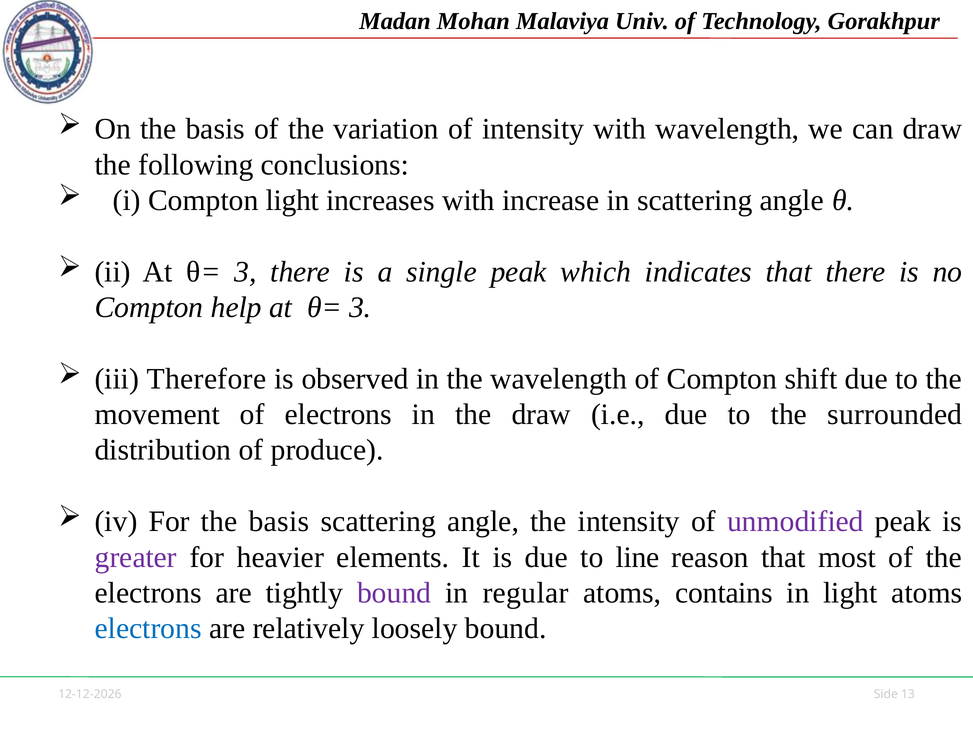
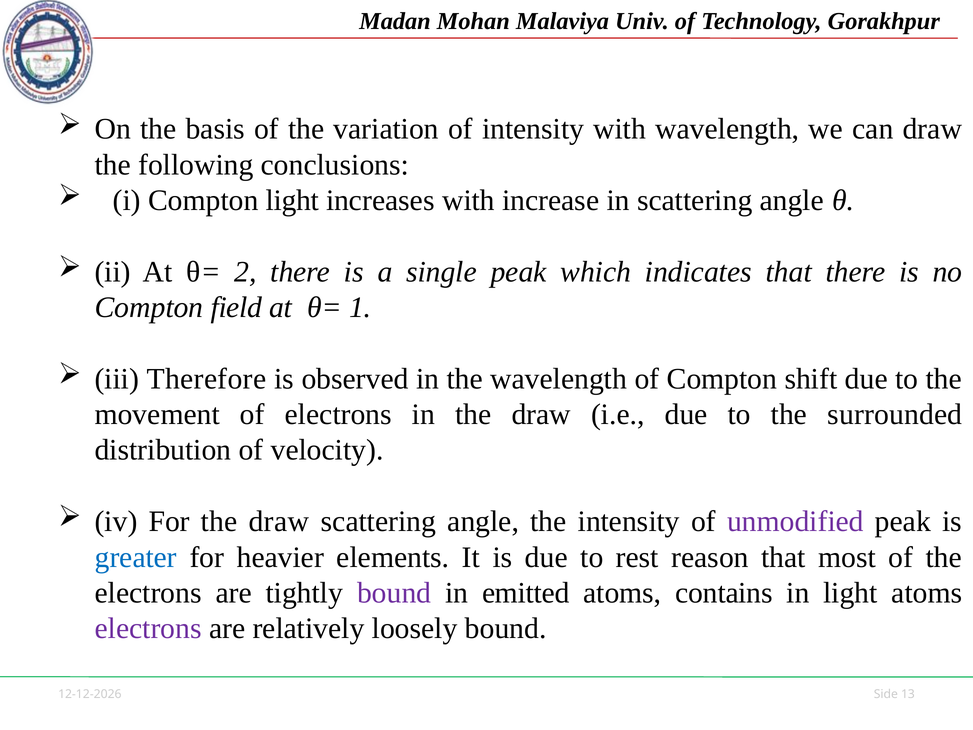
ii At θ= 3: 3 -> 2 (245, 272)
help: help -> field (236, 307)
3: 3 -> 1 (360, 307)
produce: produce -> velocity (327, 450)
For the basis: basis -> draw (279, 521)
greater colour: purple -> blue (136, 557)
line: line -> rest (637, 557)
regular: regular -> emitted (526, 593)
electrons colour: blue -> purple (148, 628)
